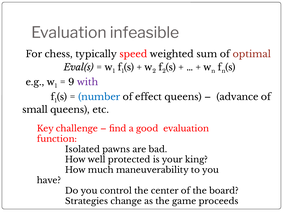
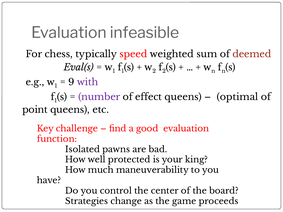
optimal: optimal -> deemed (252, 54)
number colour: blue -> purple (99, 97)
advance: advance -> optimal (237, 97)
small: small -> point (35, 110)
